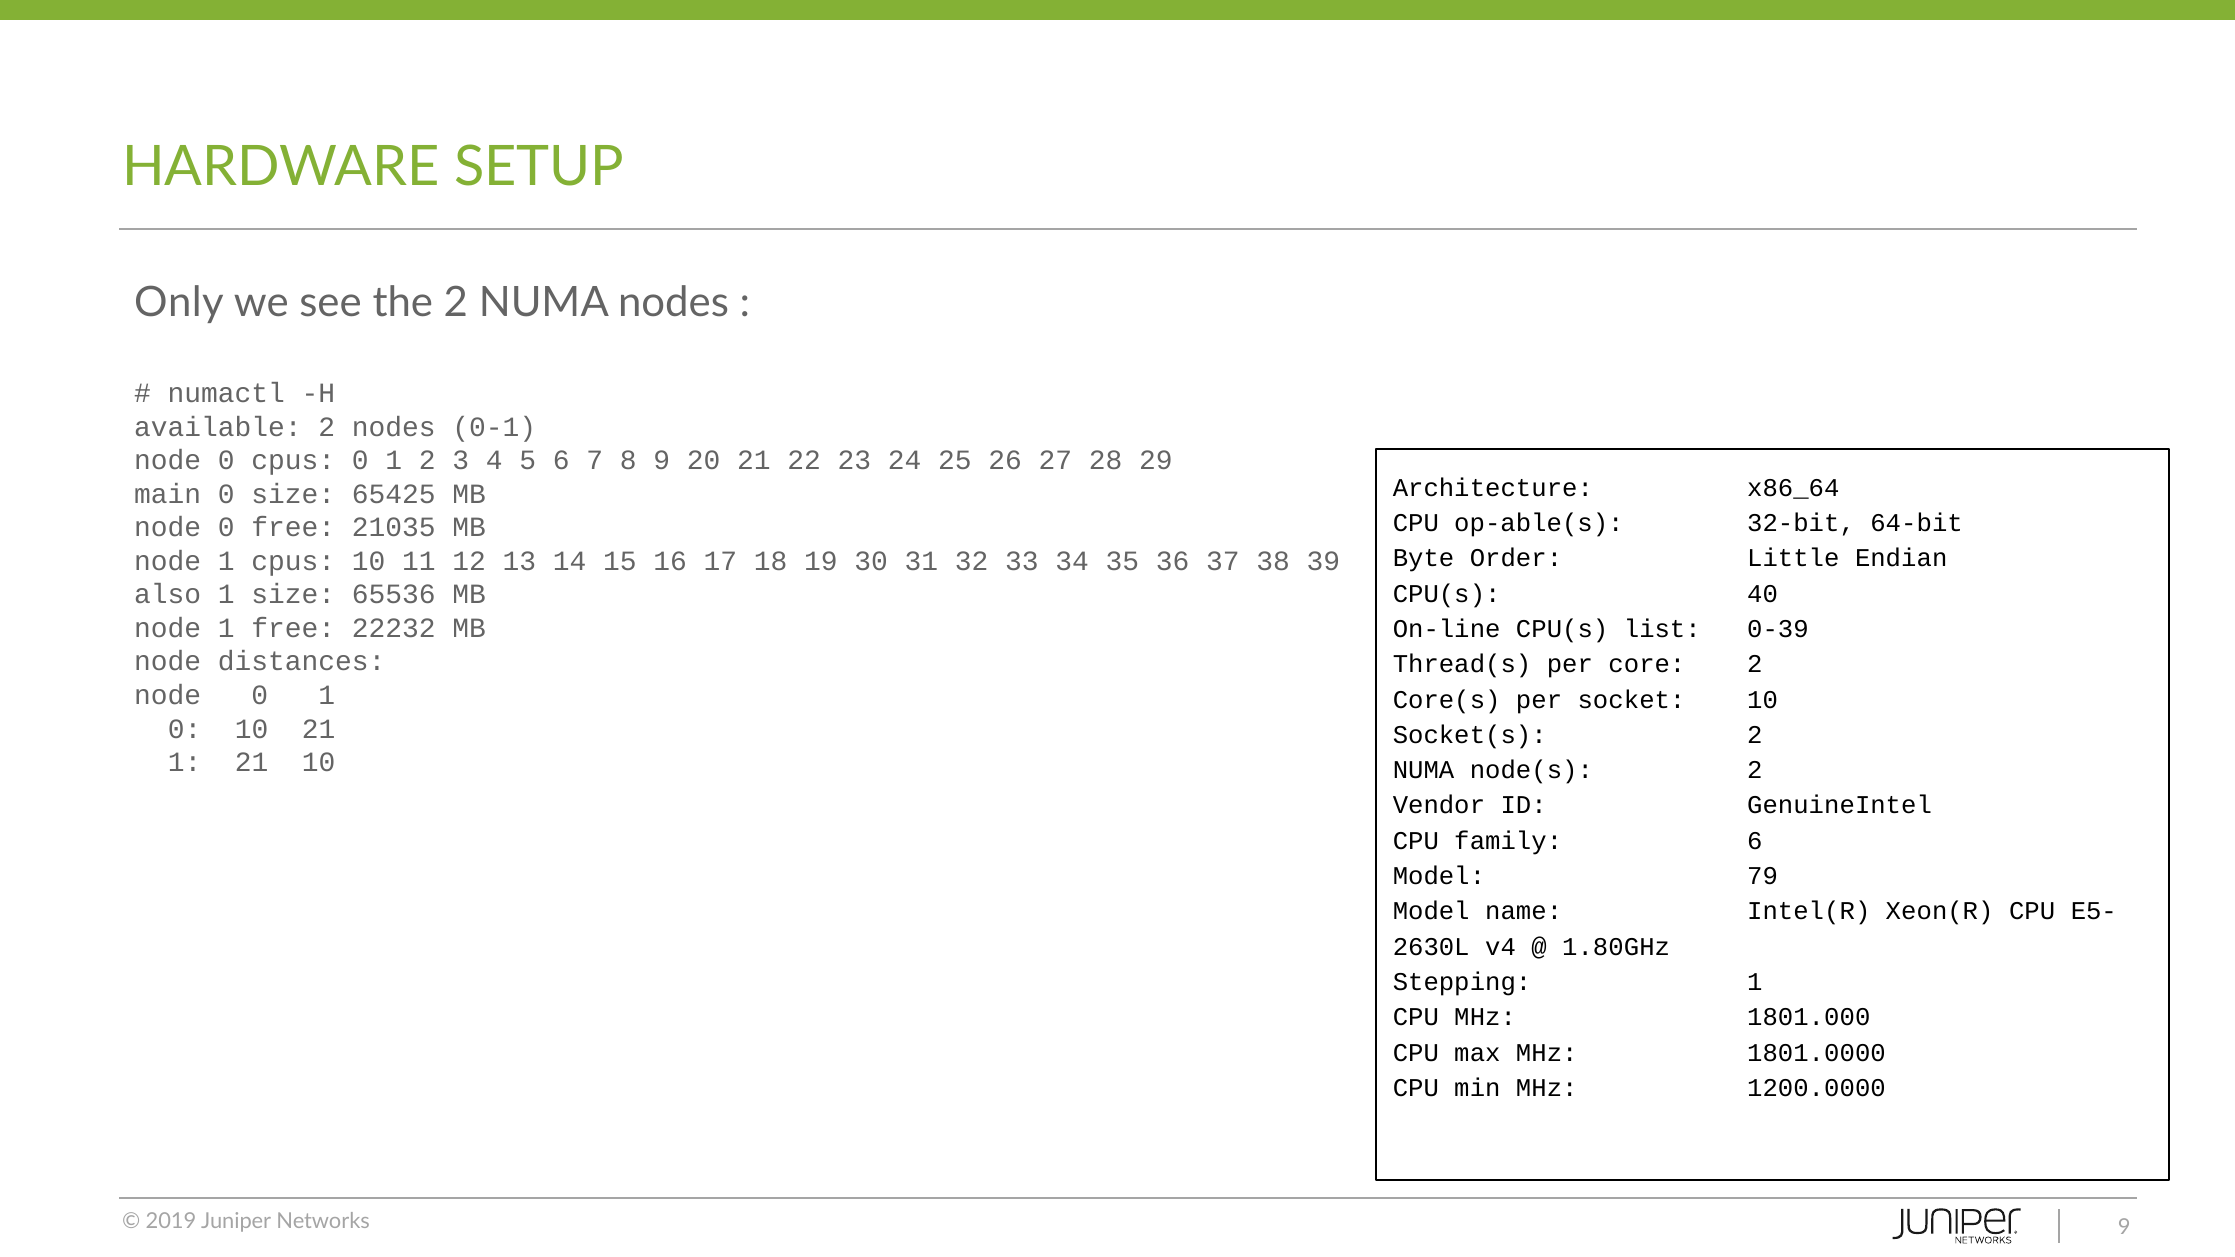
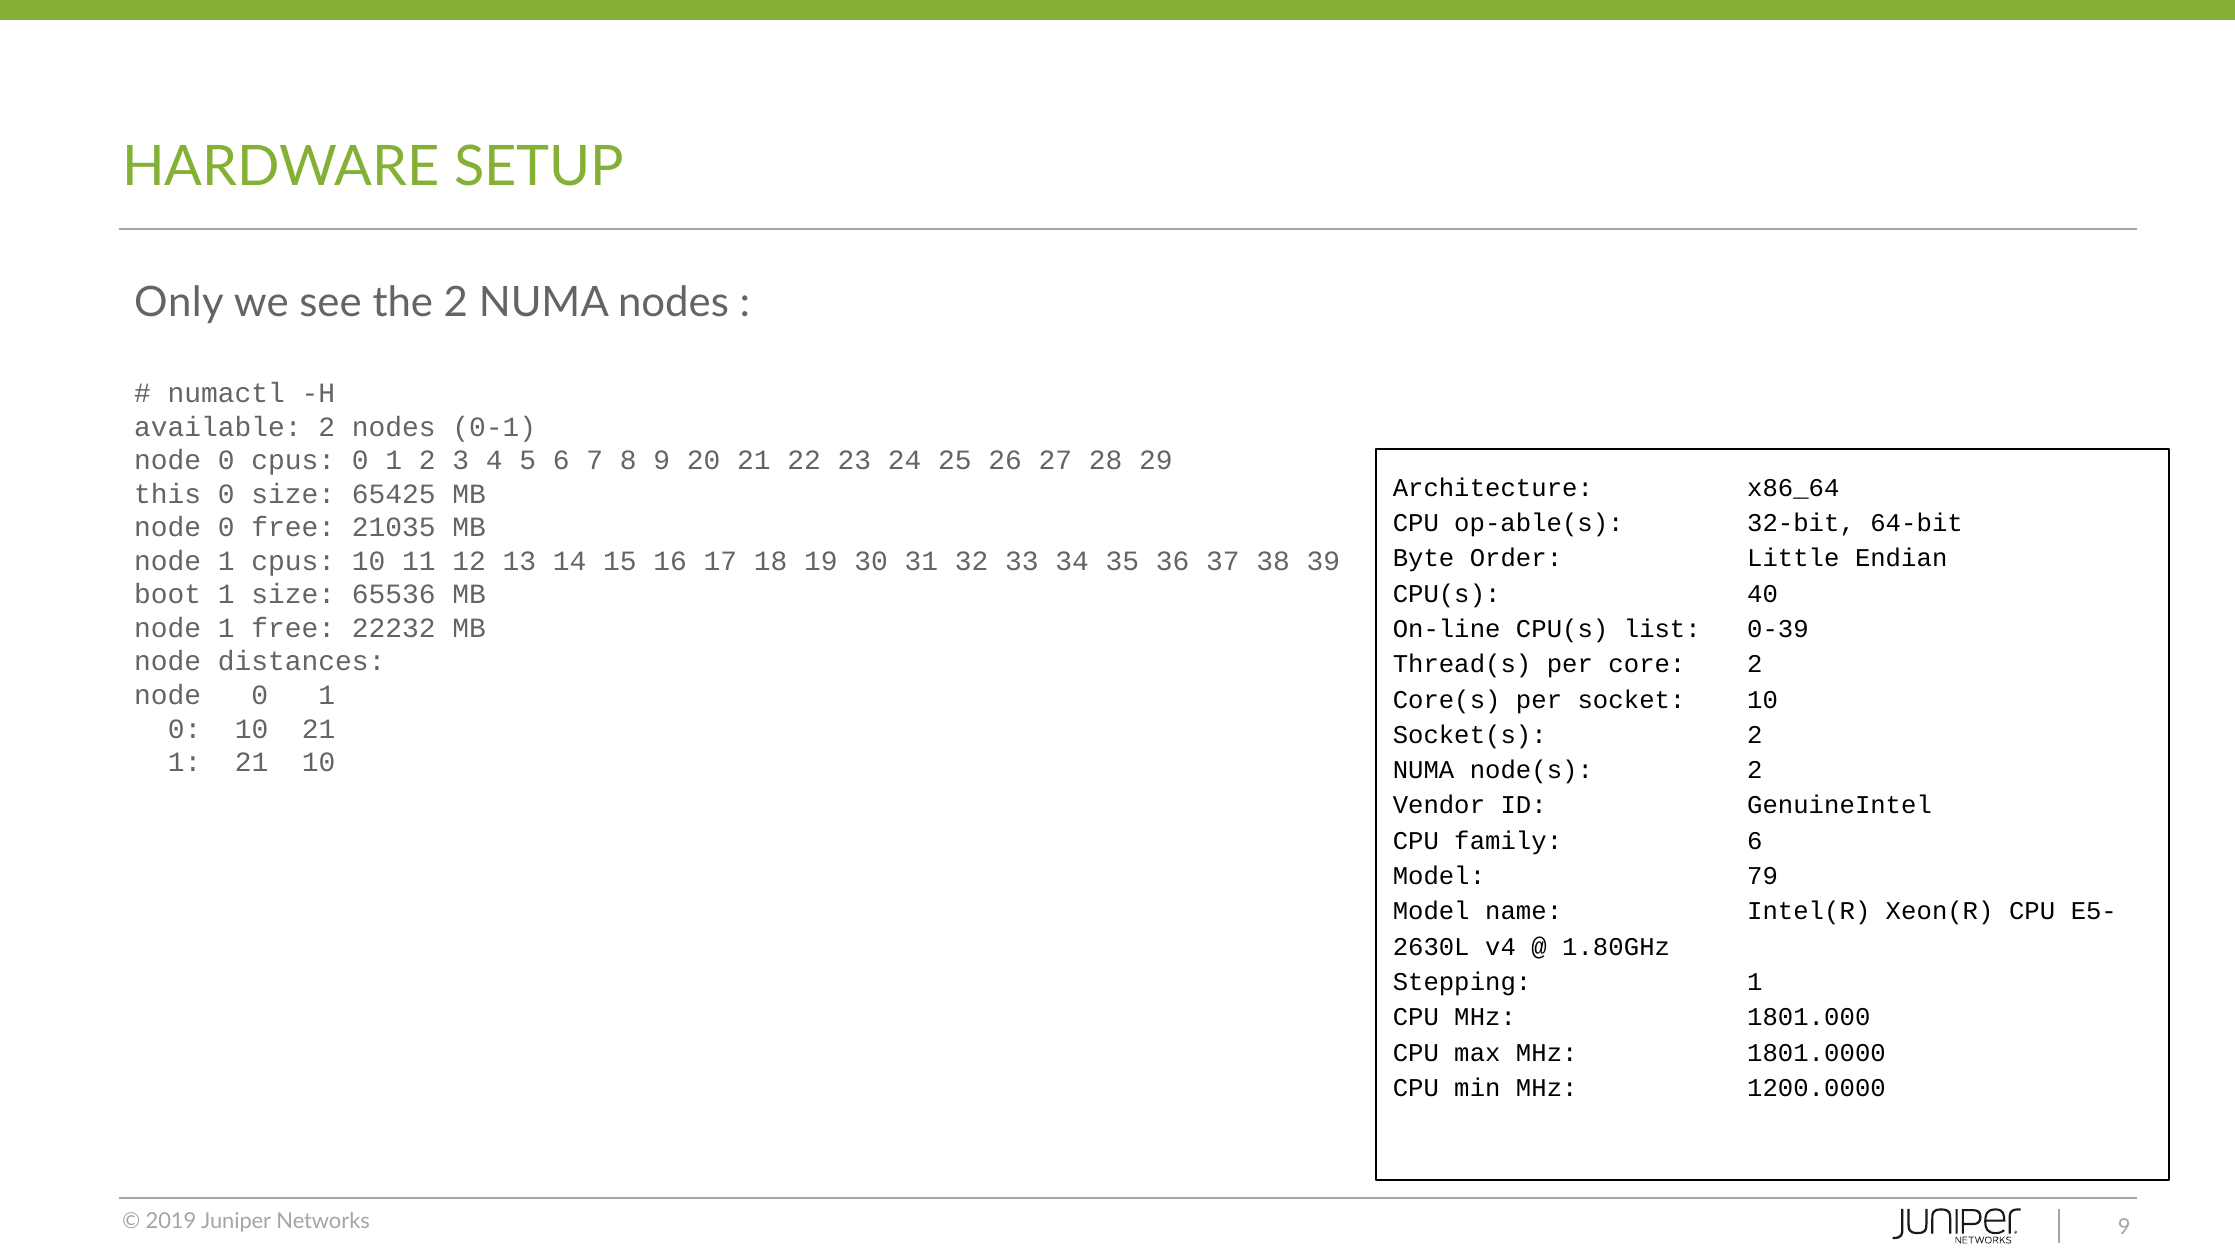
main: main -> this (168, 494)
also: also -> boot (168, 595)
